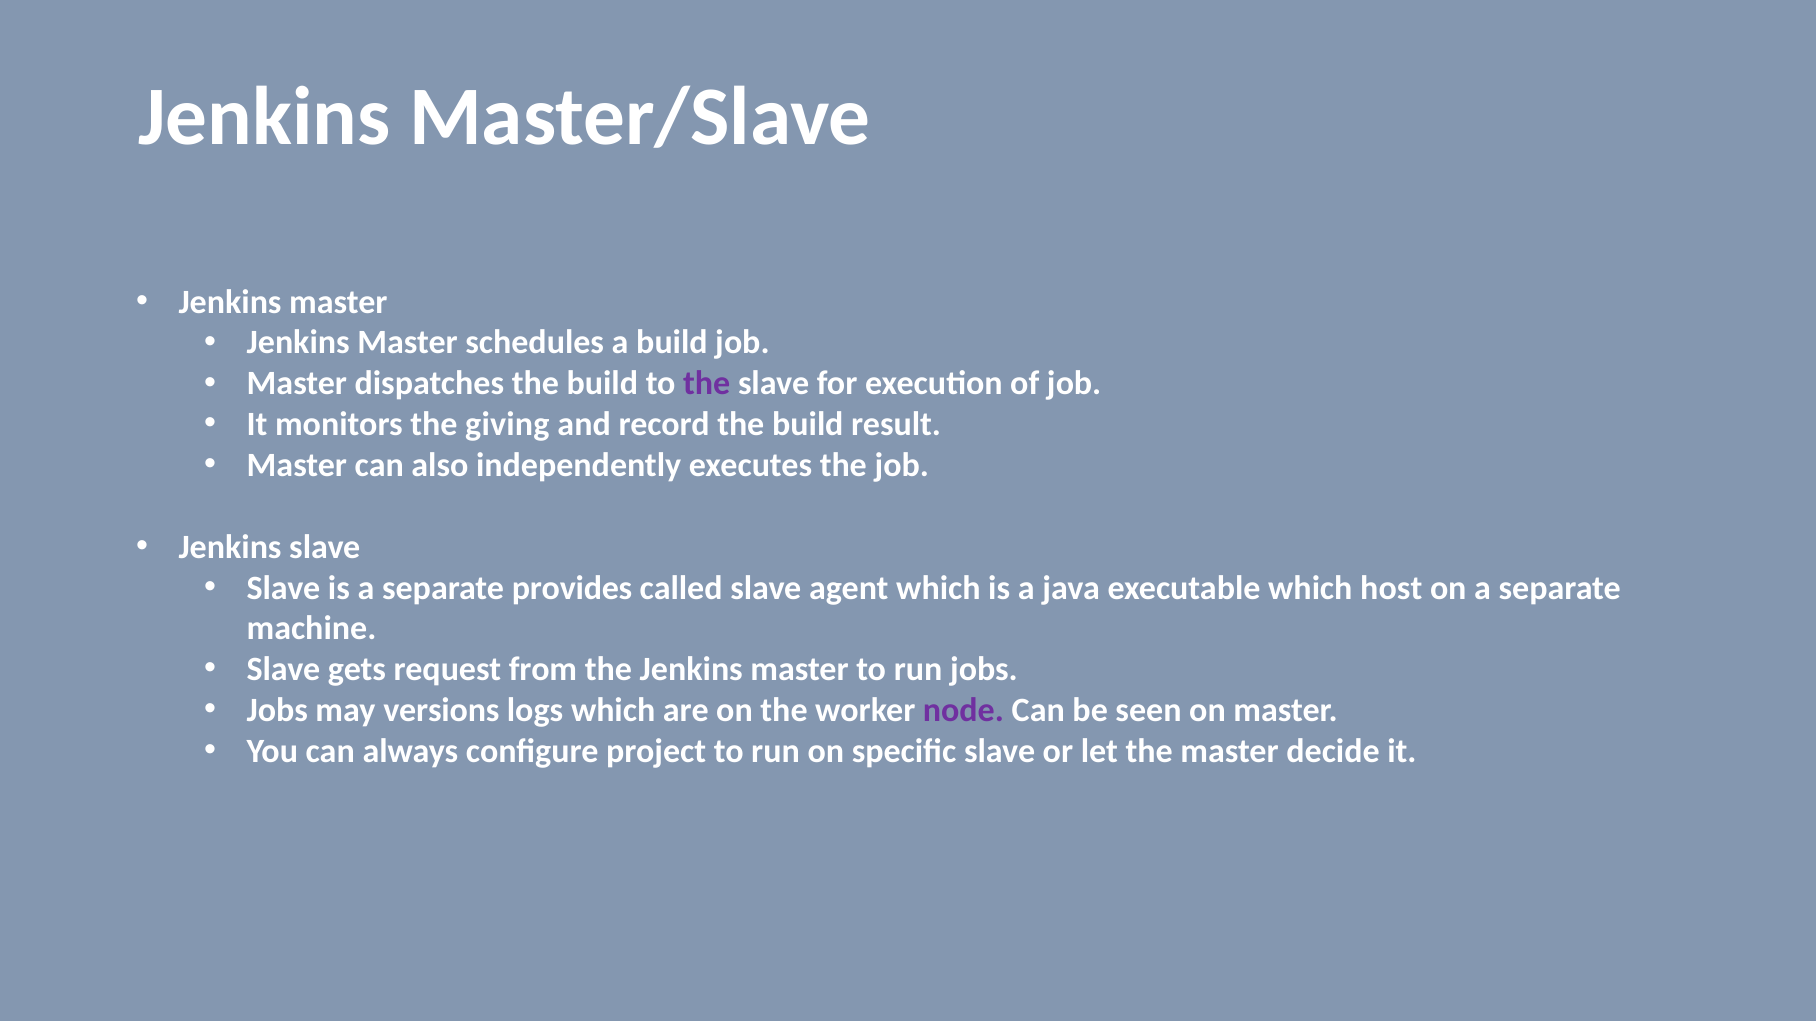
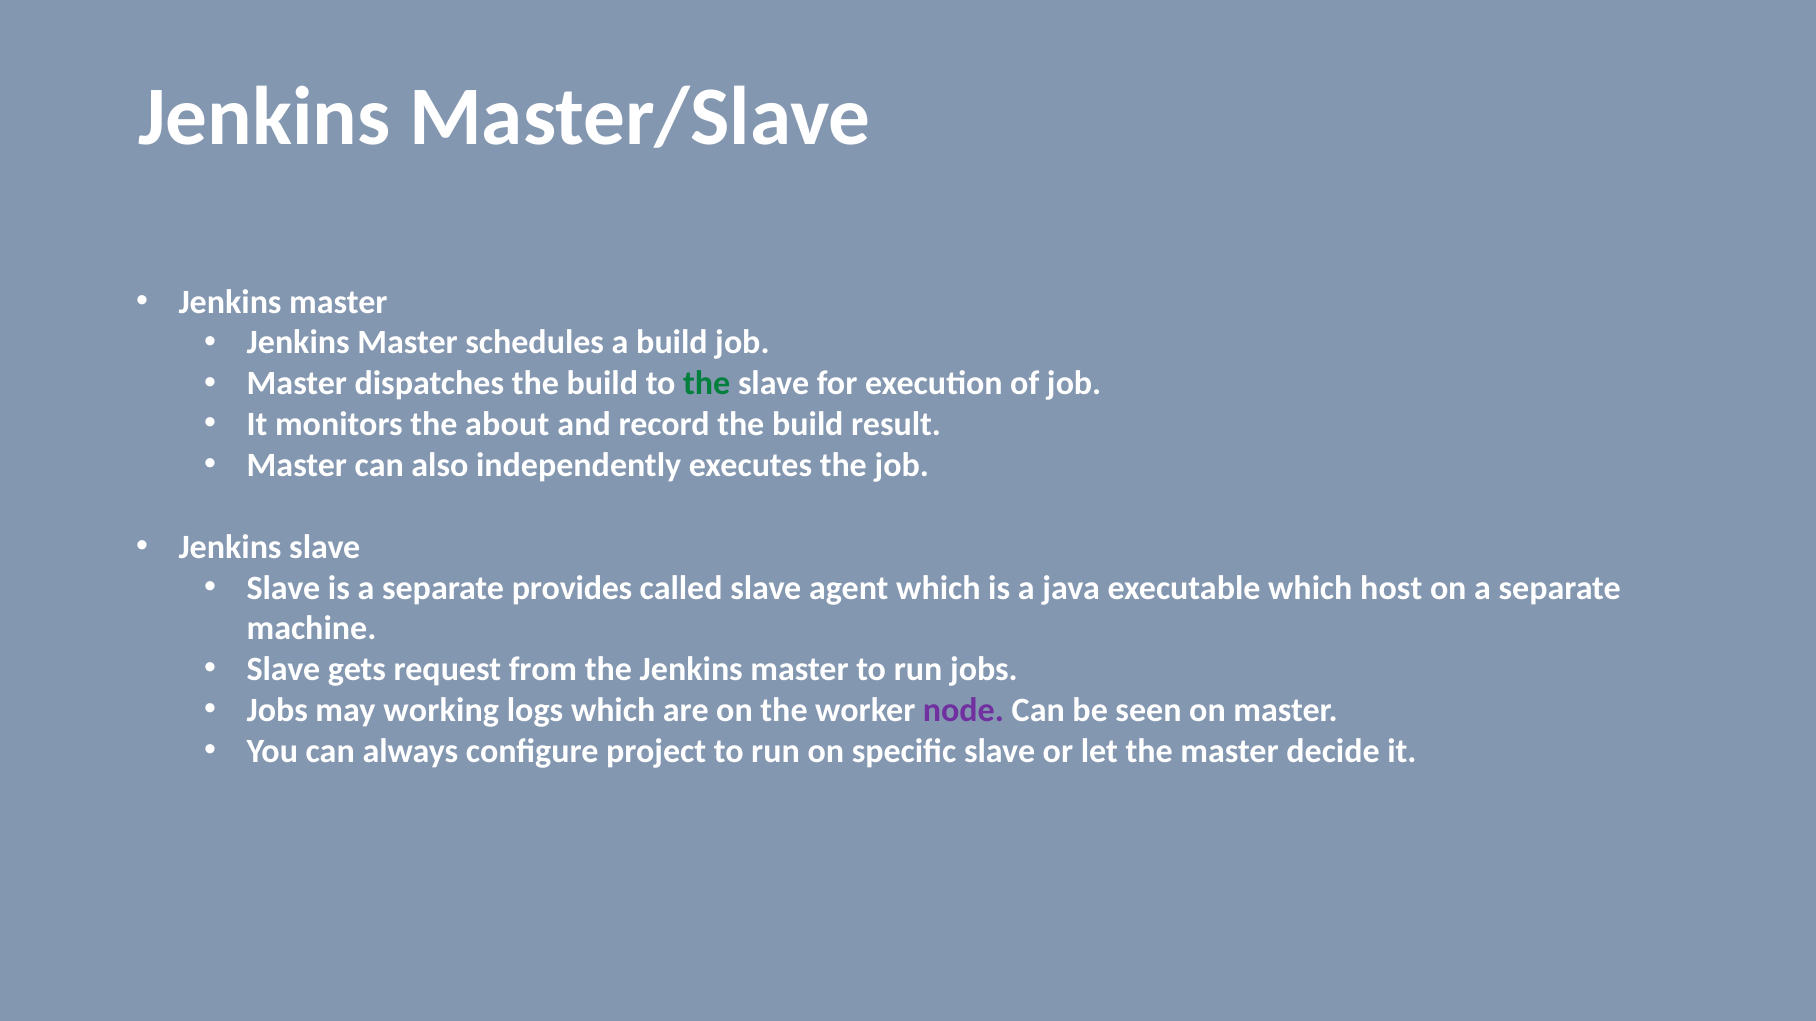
the colour: purple -> green (707, 384)
giving: giving -> about (507, 425)
versions: versions -> working (441, 711)
